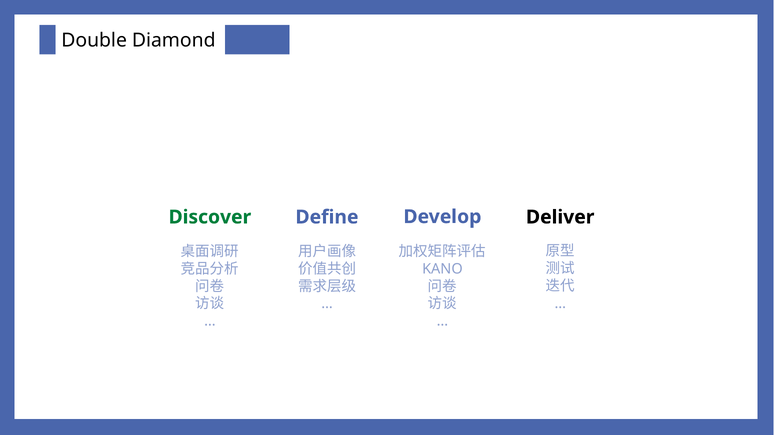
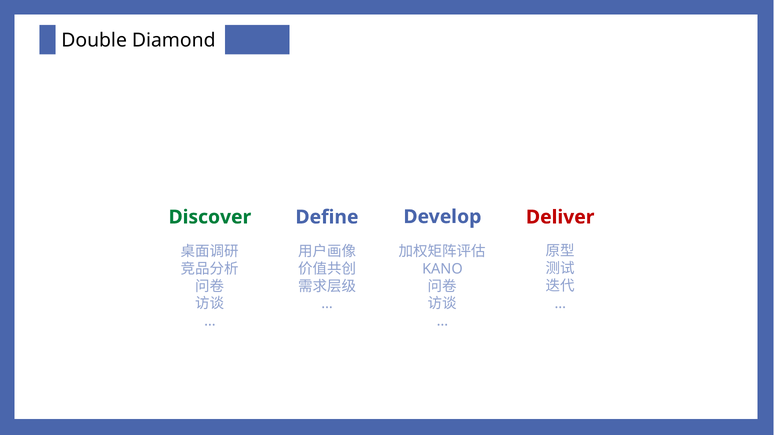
Deliver colour: black -> red (560, 217)
